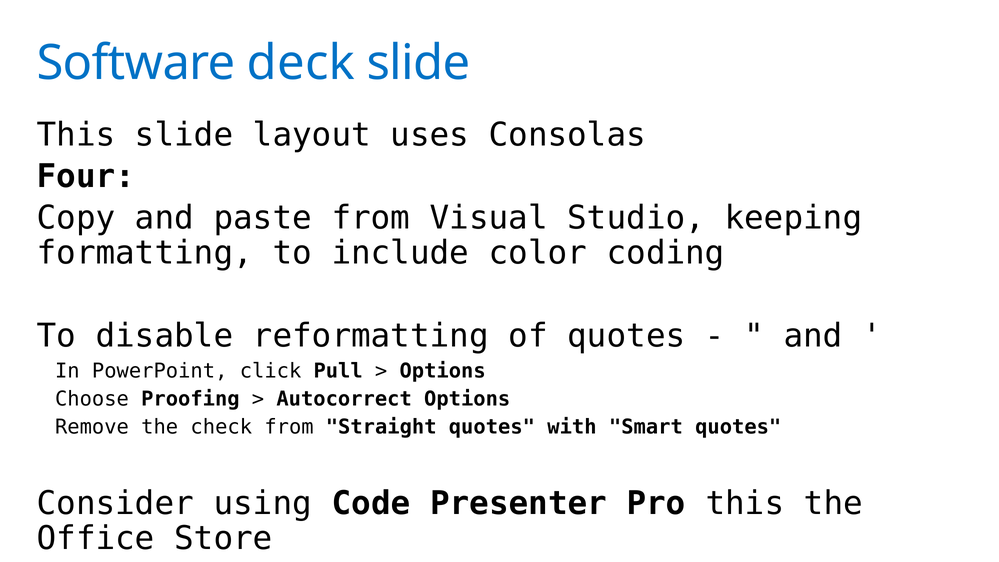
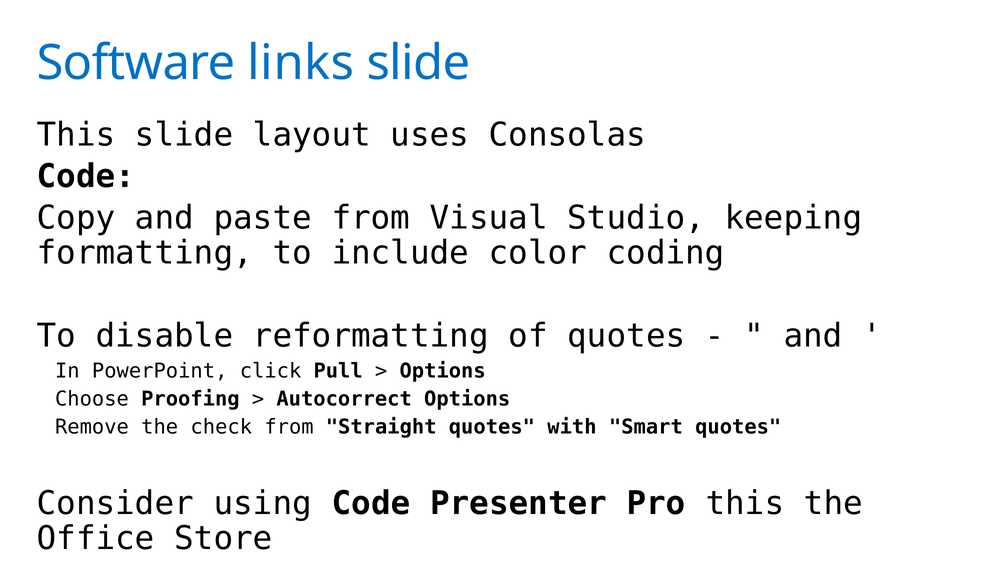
deck: deck -> links (301, 63)
Four: Four -> Code (86, 176)
